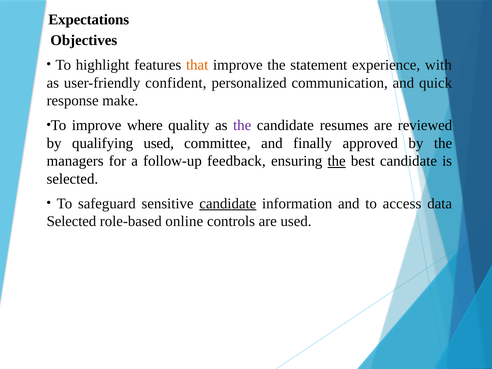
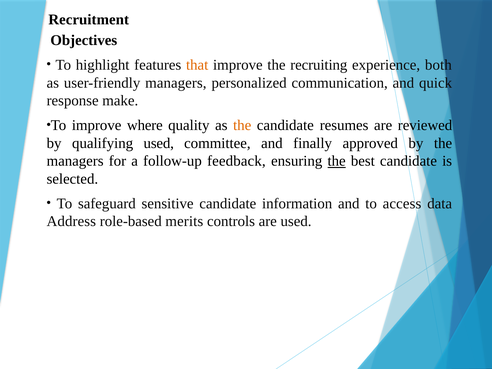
Expectations: Expectations -> Recruitment (89, 20)
statement: statement -> recruiting (319, 65)
with: with -> both (438, 65)
user-friendly confident: confident -> managers (176, 83)
the colour: purple -> orange (242, 125)
candidate underline: present -> none (228, 204)
Selected: Selected -> Address (71, 221)
online: online -> merits (184, 221)
